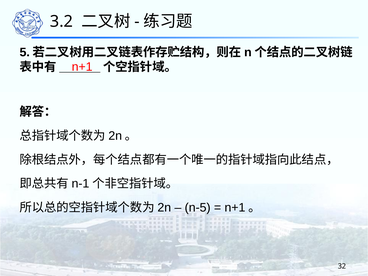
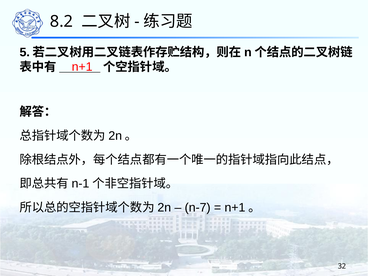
3.2: 3.2 -> 8.2 (62, 21)
n-5: n-5 -> n-7 (198, 208)
